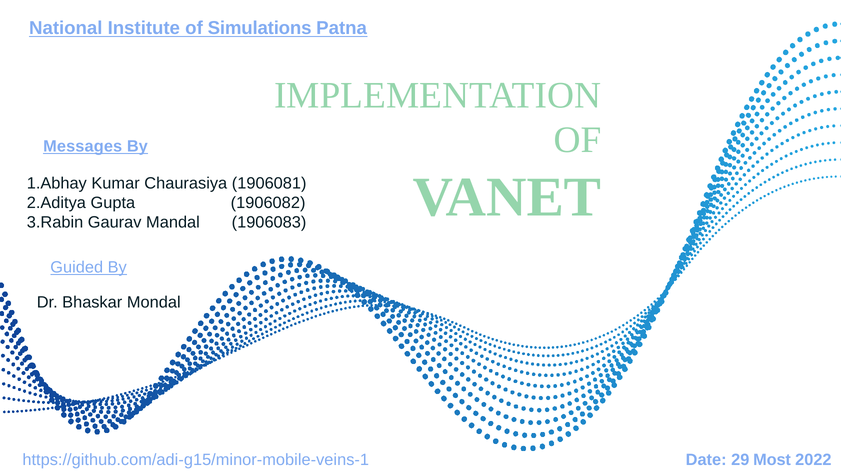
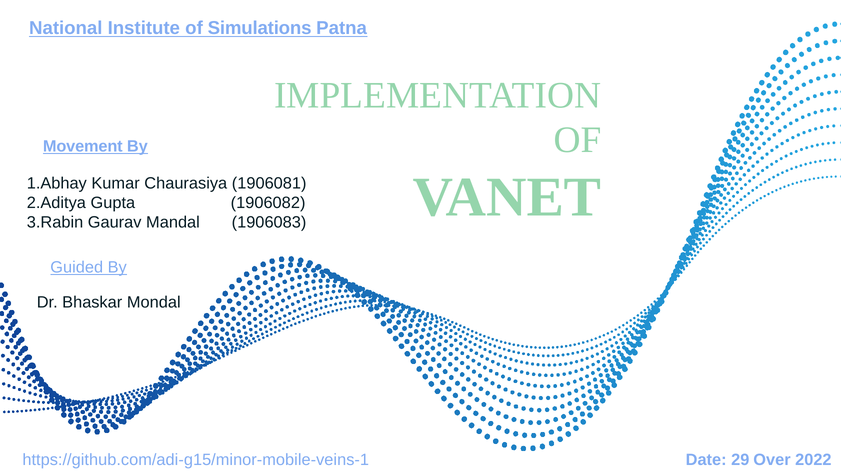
Messages: Messages -> Movement (83, 146)
Most: Most -> Over (772, 460)
